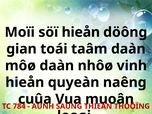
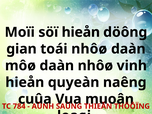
toái taâm: taâm -> nhôø (89, 49)
